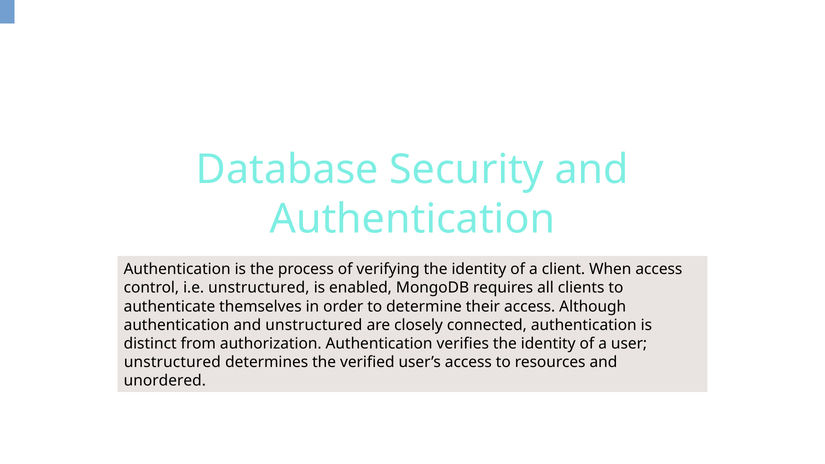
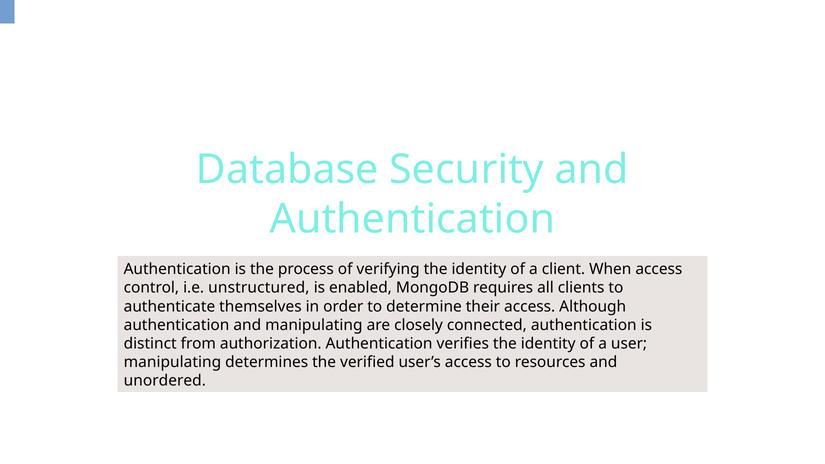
and unstructured: unstructured -> manipulating (314, 325)
unstructured: unstructured -> manipulating (172, 362)
